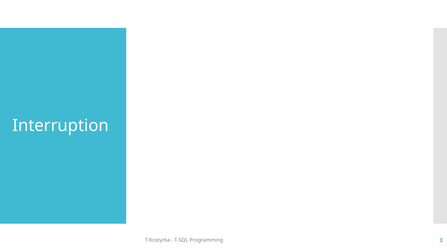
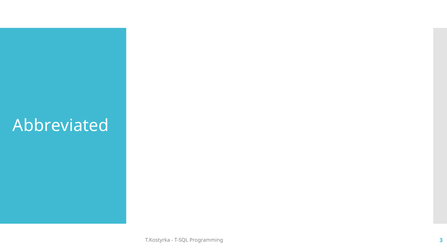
Interruption: Interruption -> Abbreviated (61, 125)
